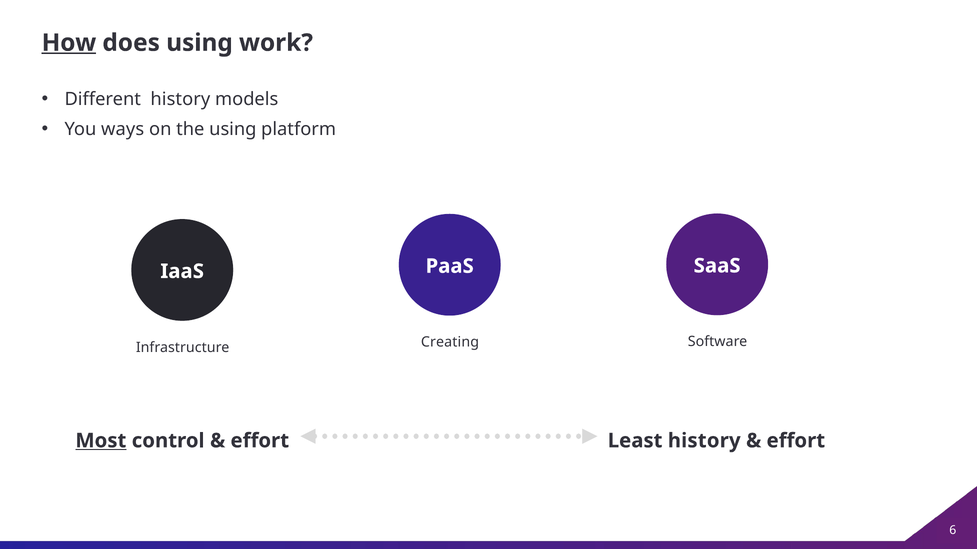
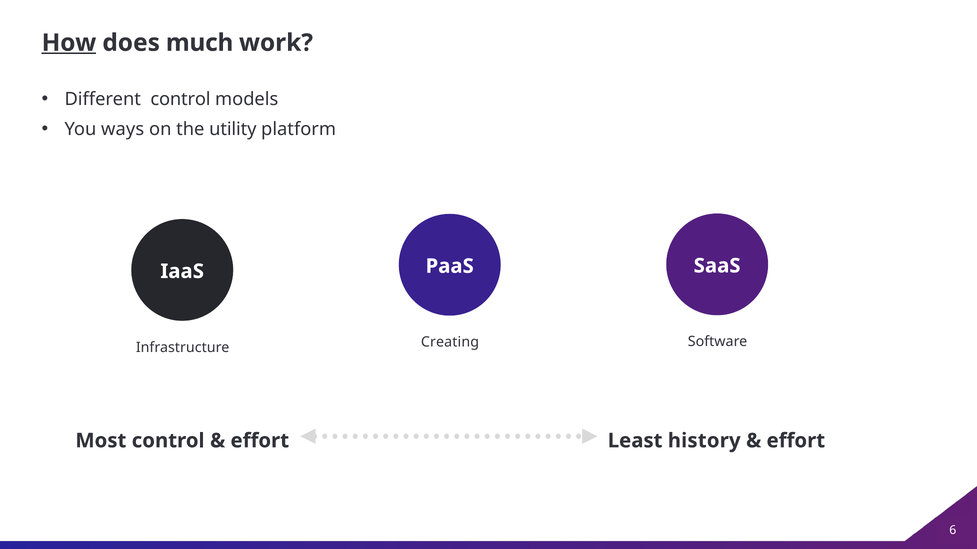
does using: using -> much (200, 43)
Different history: history -> control (180, 99)
the using: using -> utility (233, 129)
Most underline: present -> none (101, 441)
